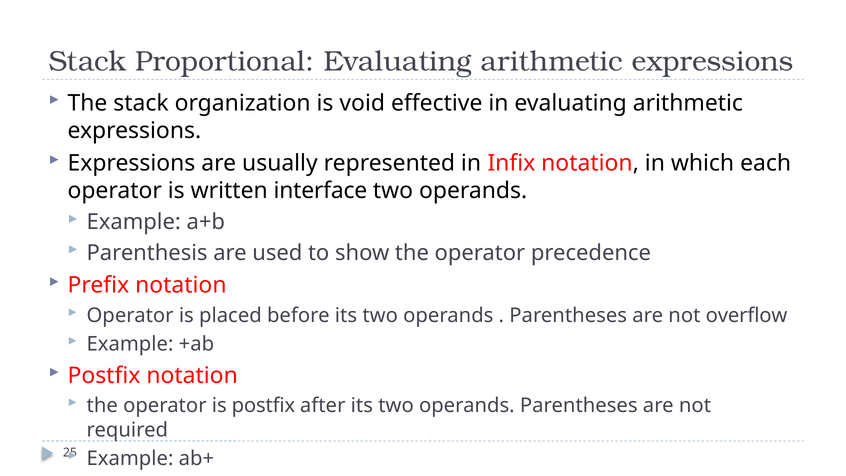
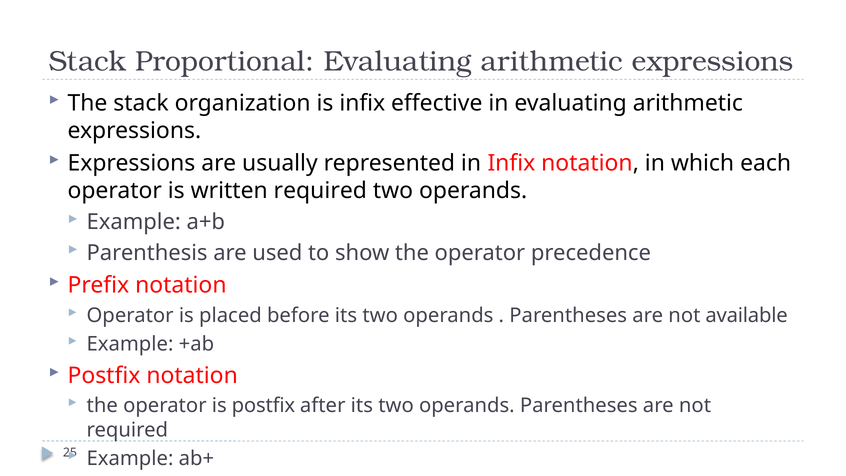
is void: void -> infix (362, 103)
written interface: interface -> required (320, 191)
overflow: overflow -> available (747, 315)
